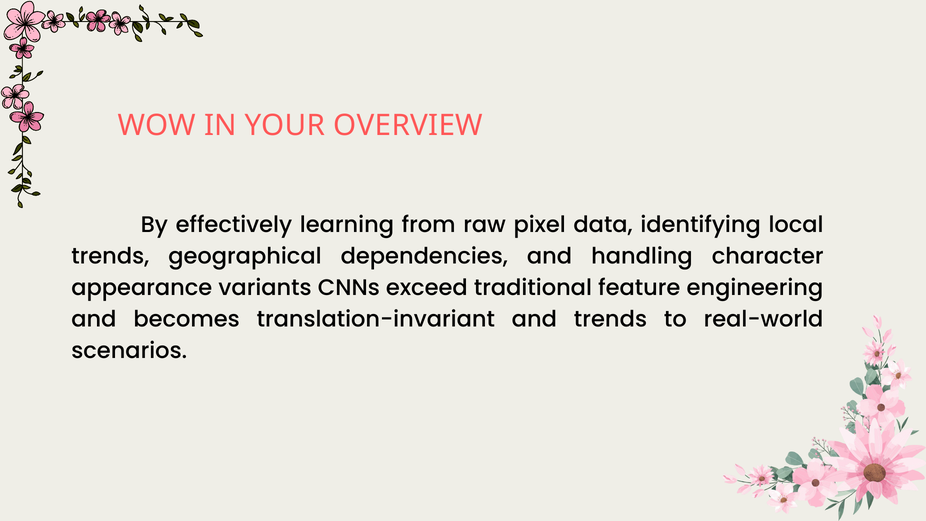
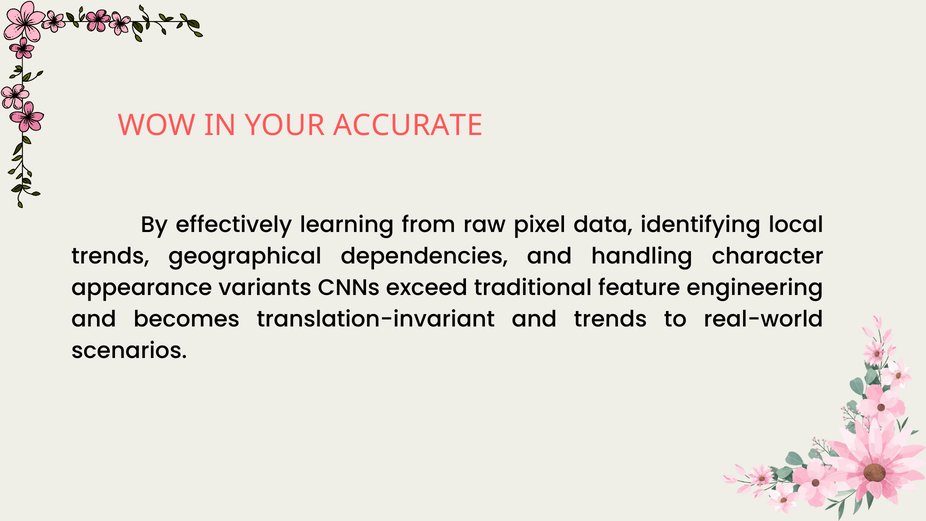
OVERVIEW: OVERVIEW -> ACCURATE (408, 126)
